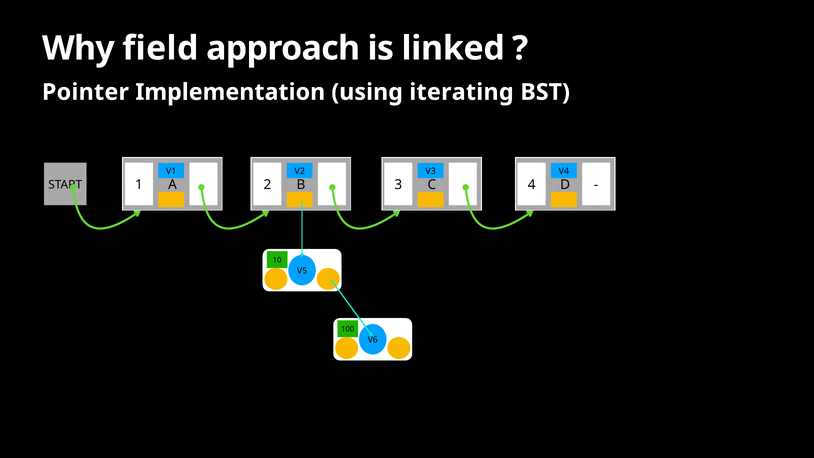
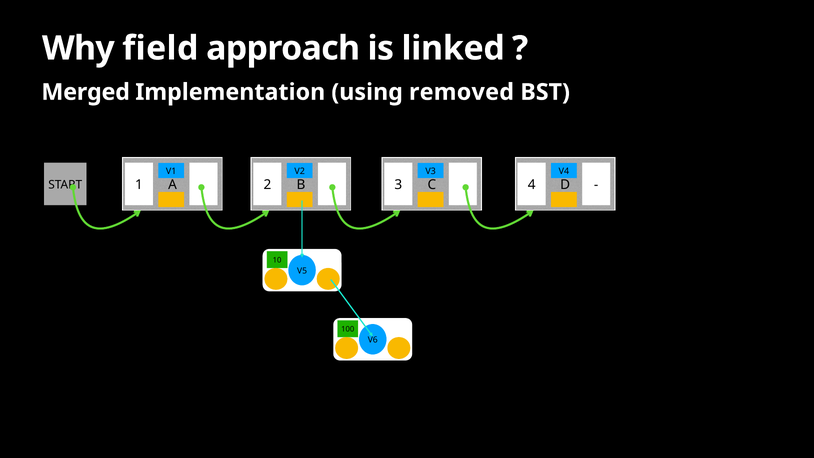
Pointer: Pointer -> Merged (86, 92)
iterating: iterating -> removed (461, 92)
